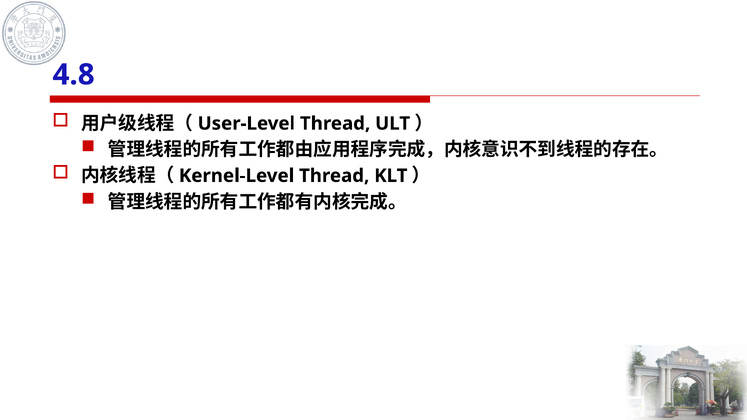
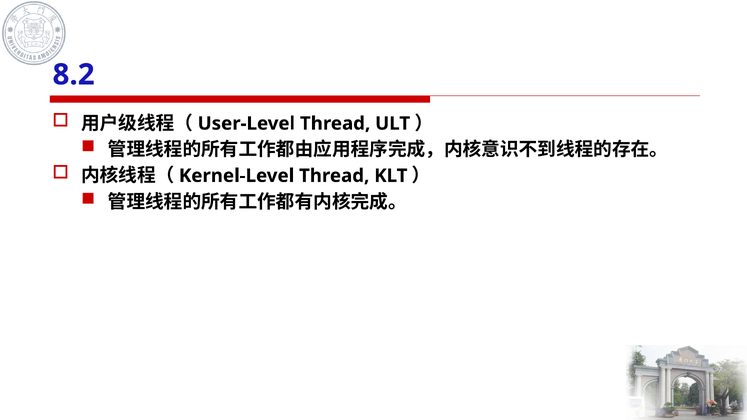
4.8: 4.8 -> 8.2 (74, 75)
